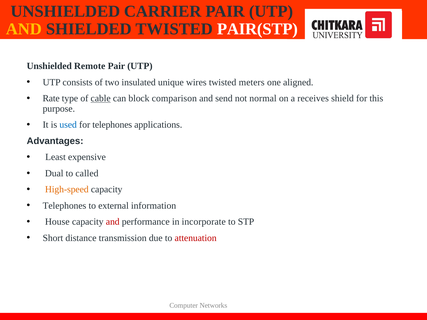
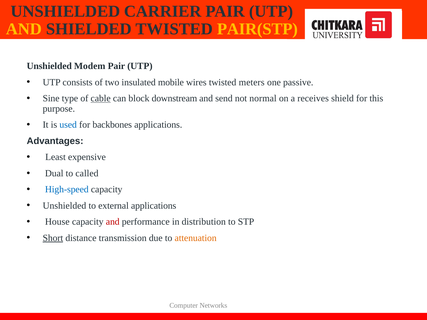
PAIR(STP colour: white -> yellow (257, 29)
Remote: Remote -> Modem (90, 66)
unique: unique -> mobile (171, 82)
aligned: aligned -> passive (298, 82)
Rate: Rate -> Sine (51, 98)
comparison: comparison -> downstream (174, 98)
for telephones: telephones -> backbones (112, 125)
High-speed colour: orange -> blue (67, 190)
Telephones: Telephones -> Unshielded (64, 206)
external information: information -> applications (154, 206)
incorporate: incorporate -> distribution (204, 222)
Short underline: none -> present (53, 238)
attenuation colour: red -> orange (196, 238)
